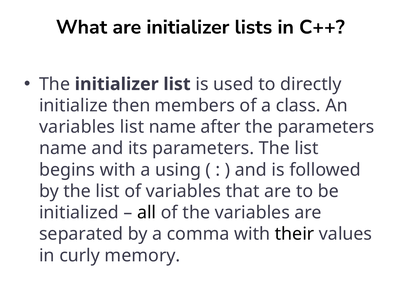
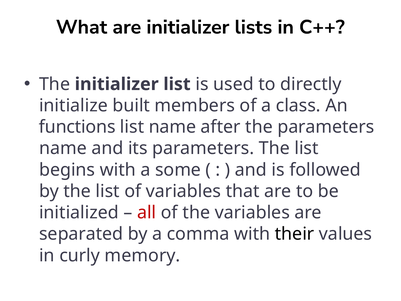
then: then -> built (131, 106)
variables: variables -> functions (77, 127)
using: using -> some (178, 170)
all colour: black -> red (147, 212)
